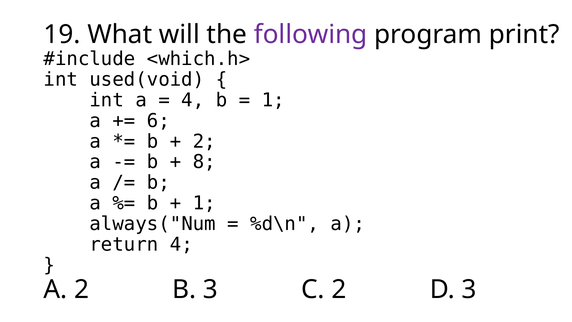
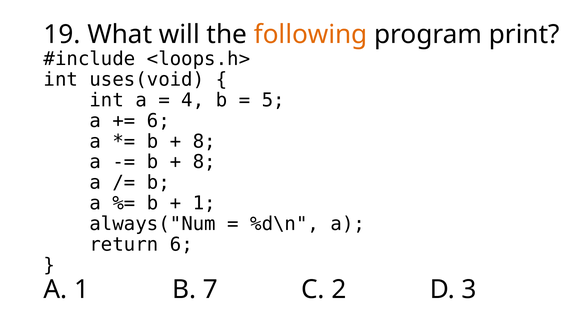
following colour: purple -> orange (311, 34)
<which.h>: <which.h> -> <loops.h> (199, 59)
used(void: used(void -> uses(void (147, 79)
1: 1 -> 5 (273, 100)
2: 2 -> 8 (204, 141)
return 4: 4 -> 6 (181, 244)
A 2: 2 -> 1 (82, 289)
B 3: 3 -> 7 (210, 289)
